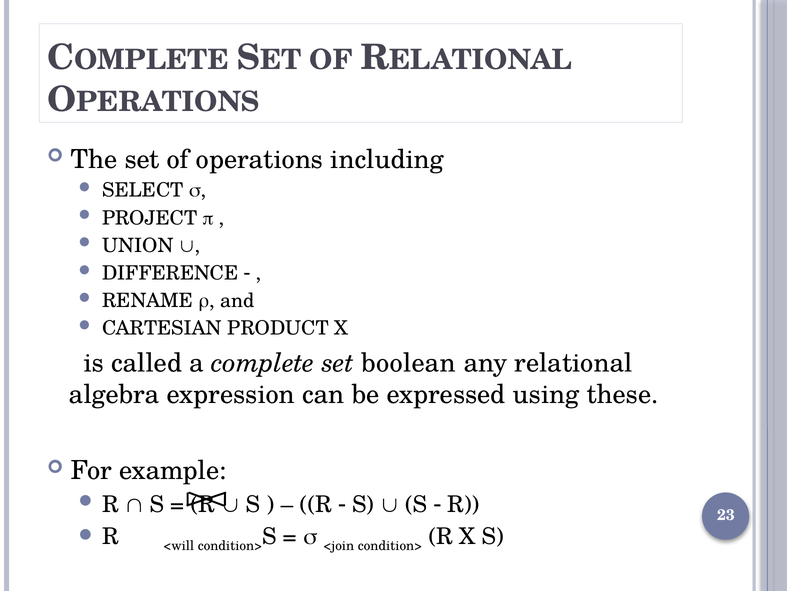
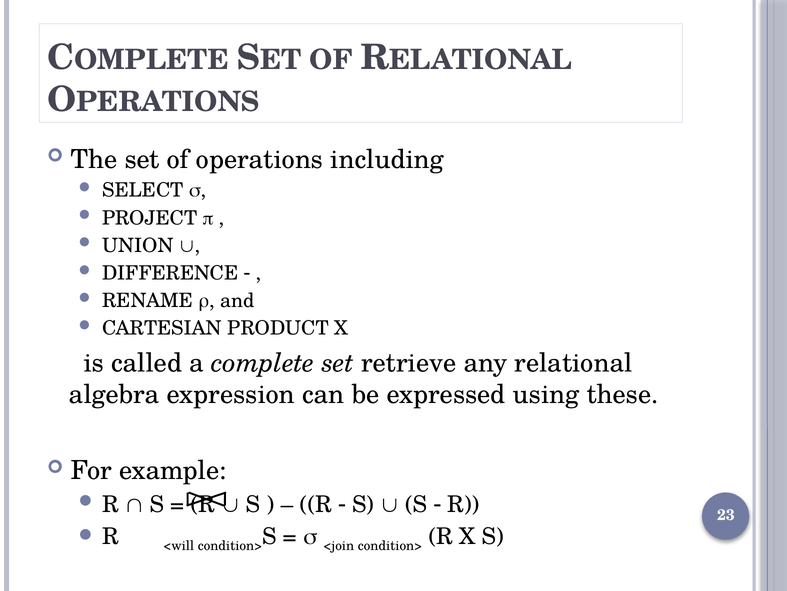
boolean: boolean -> retrieve (409, 362)
